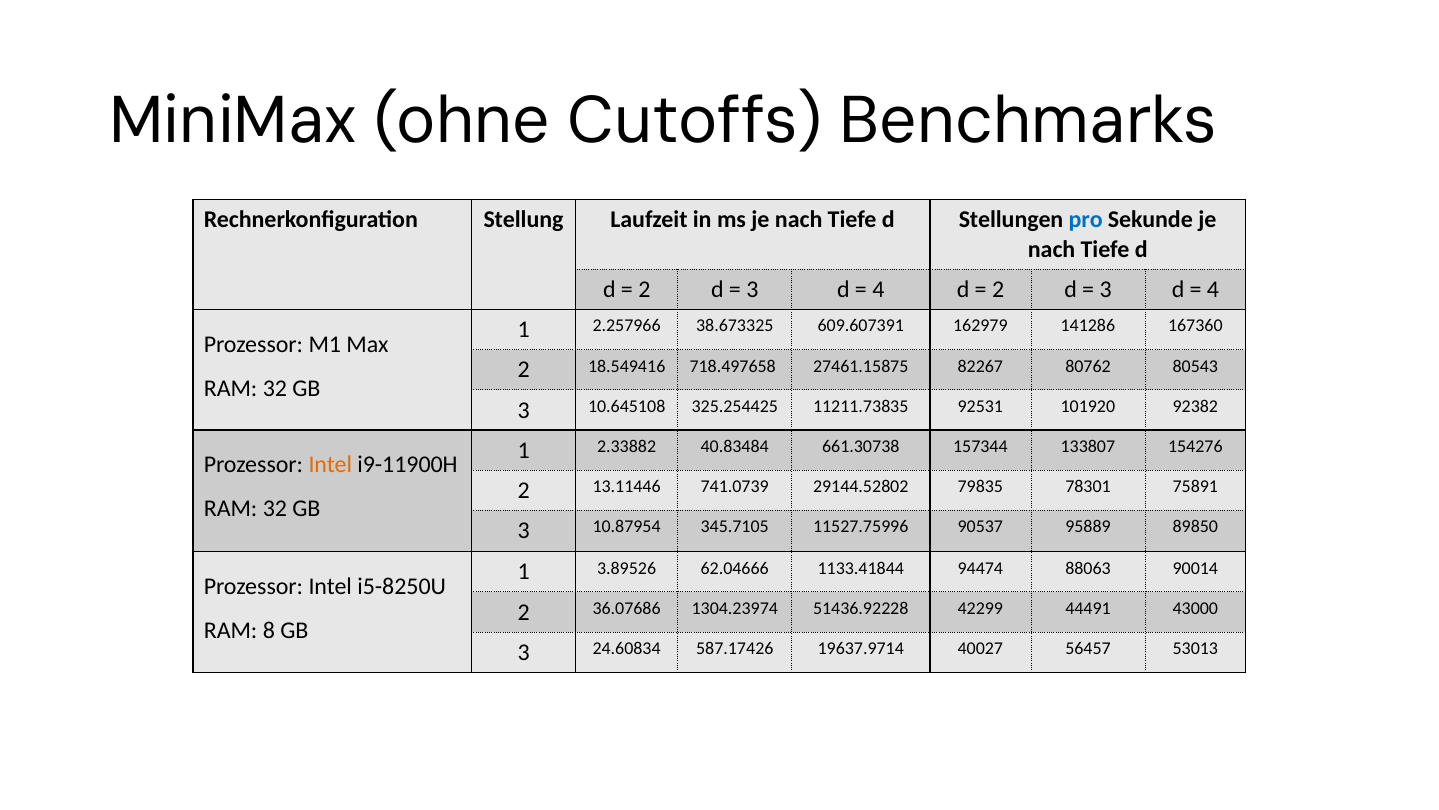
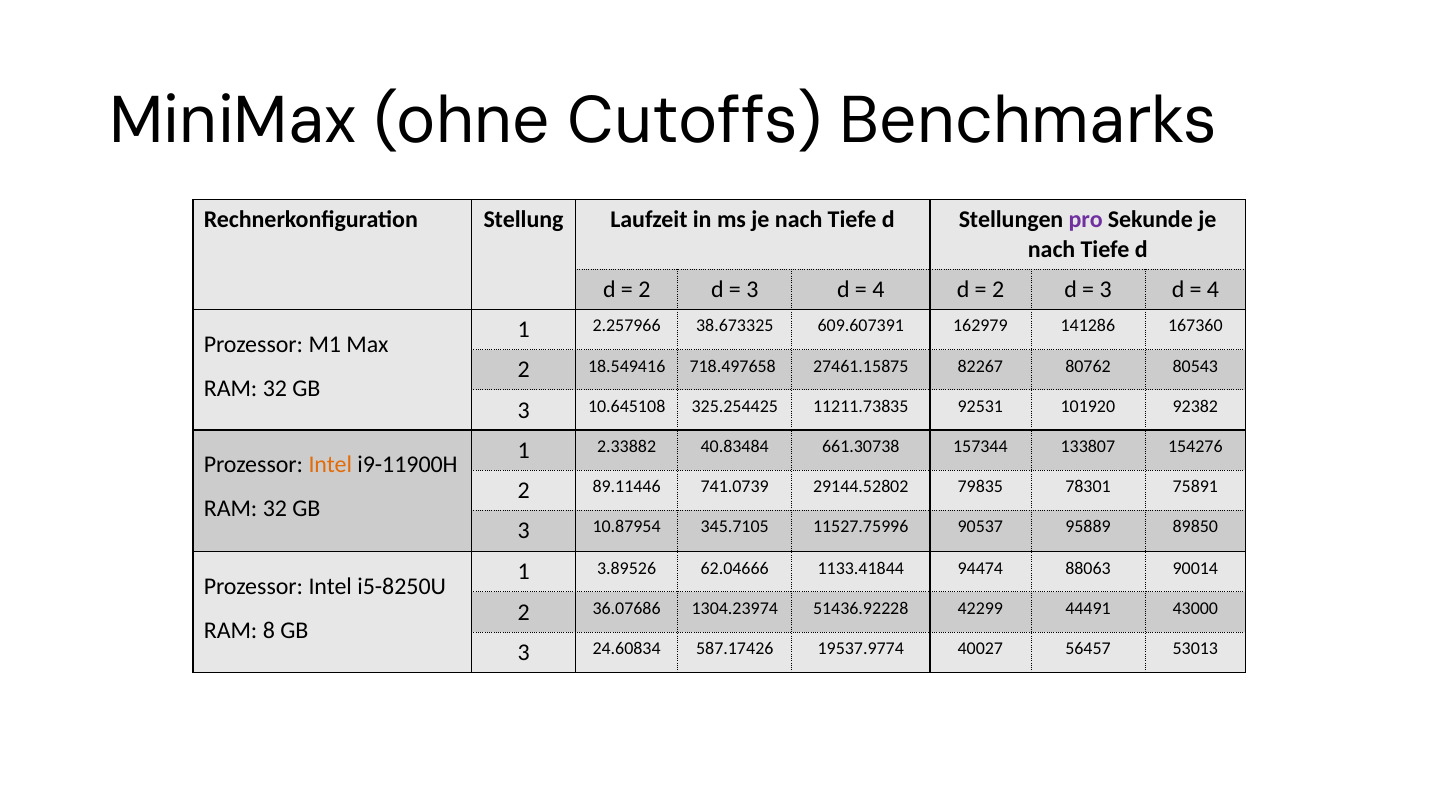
pro colour: blue -> purple (1086, 220)
13.11446: 13.11446 -> 89.11446 (627, 486)
19637.9714: 19637.9714 -> 19537.9774 (861, 648)
